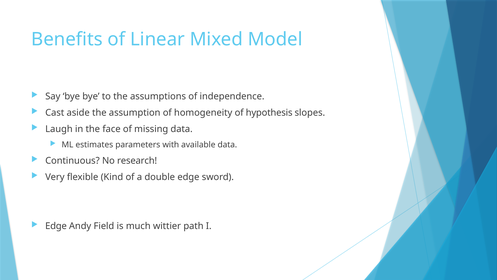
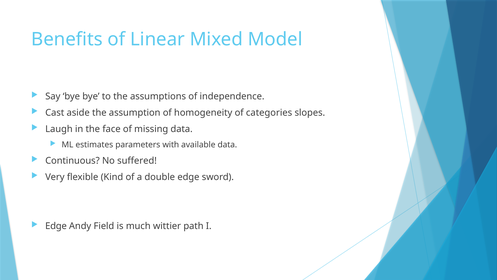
hypothesis: hypothesis -> categories (269, 113)
research: research -> suffered (137, 160)
